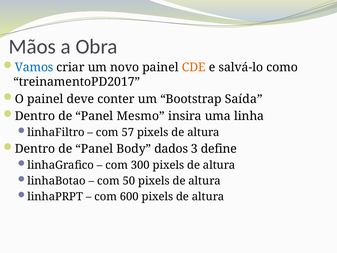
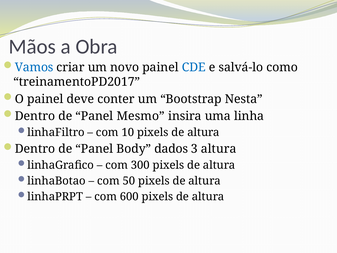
CDE colour: orange -> blue (194, 67)
Saída: Saída -> Nesta (244, 99)
57: 57 -> 10 (128, 132)
3 define: define -> altura (219, 149)
